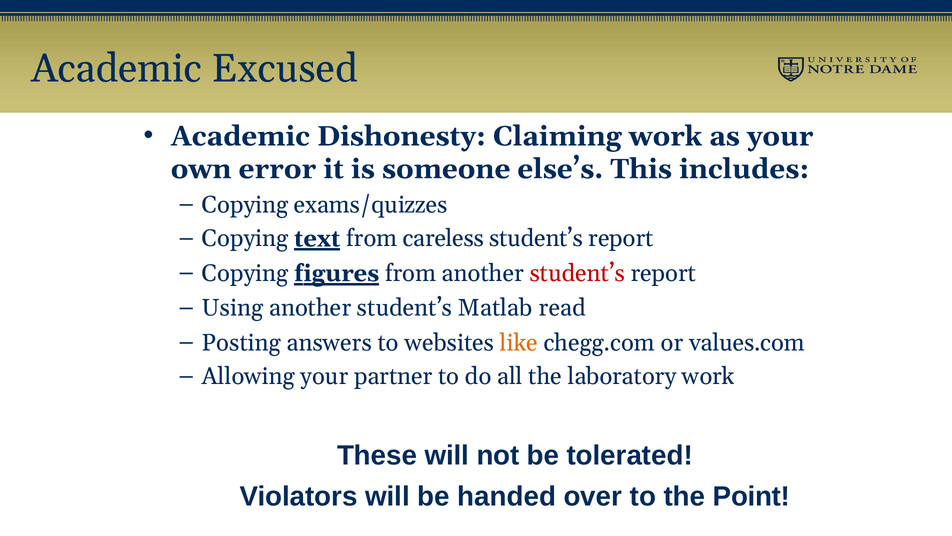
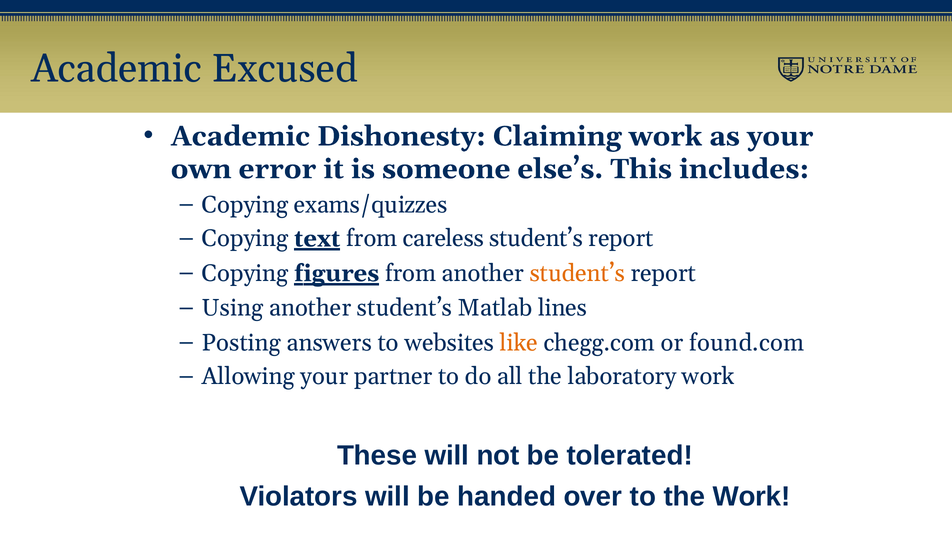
student’s colour: red -> orange (577, 273)
read: read -> lines (563, 308)
values.com: values.com -> found.com (747, 342)
the Point: Point -> Work (752, 496)
